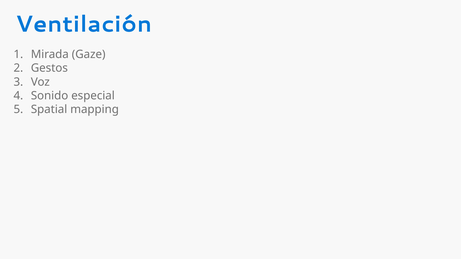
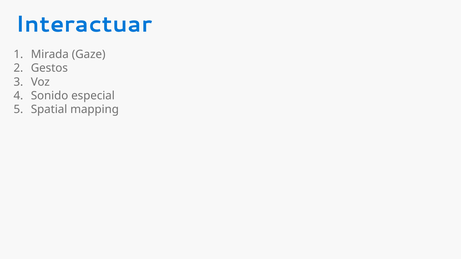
Ventilación: Ventilación -> Interactuar (84, 24)
